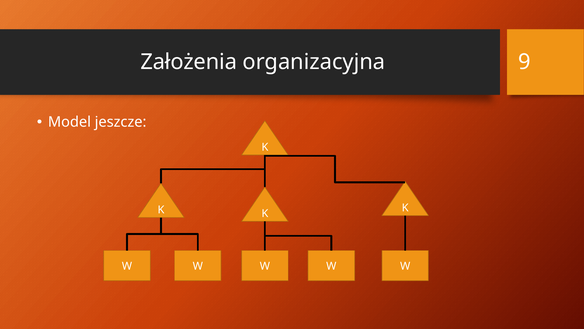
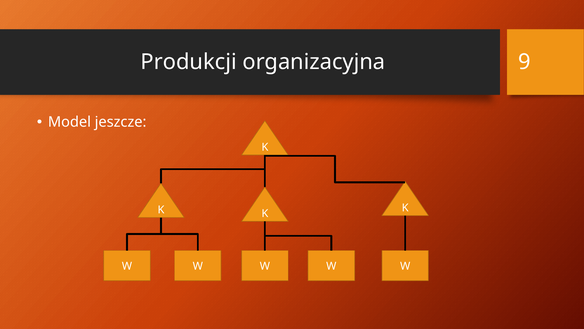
Założenia: Założenia -> Produkcji (189, 62)
